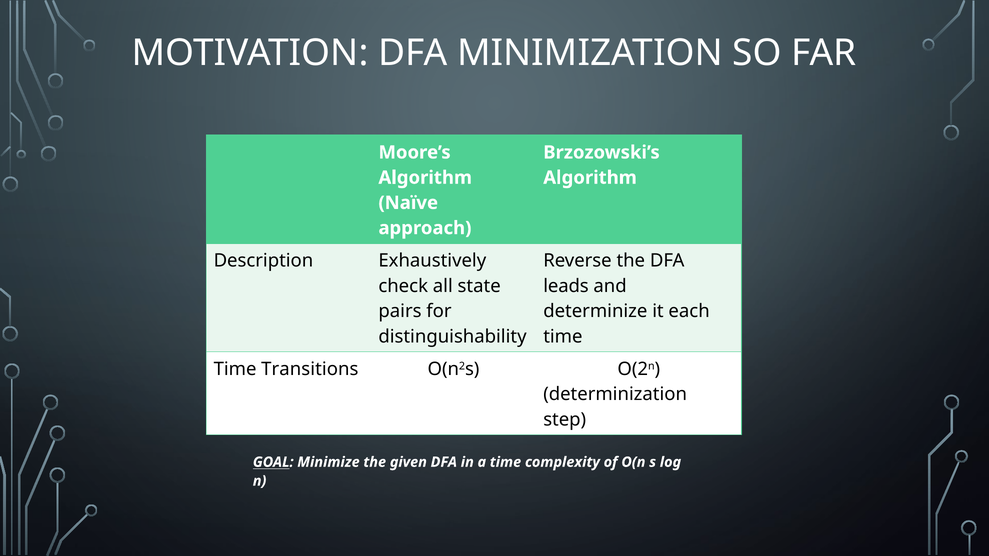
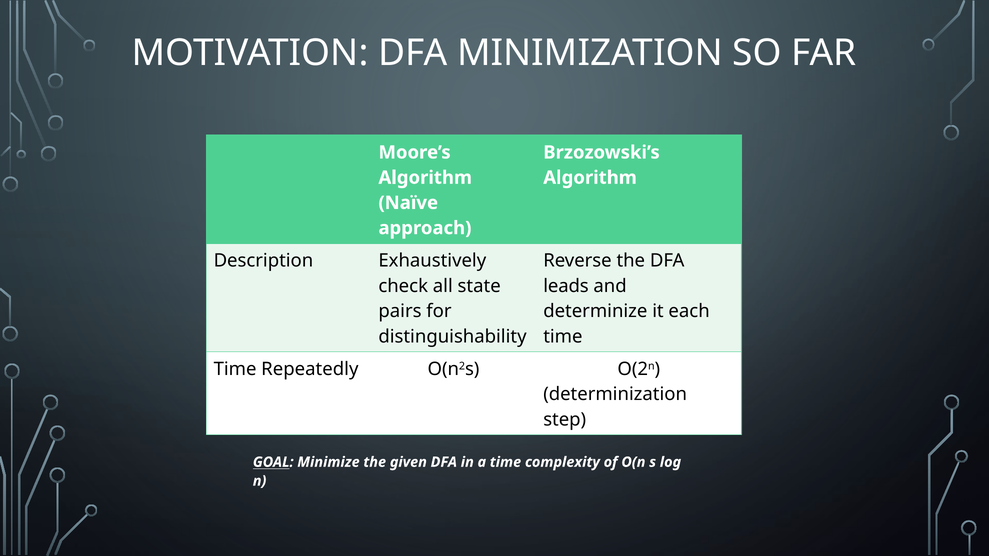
Transitions: Transitions -> Repeatedly (310, 369)
